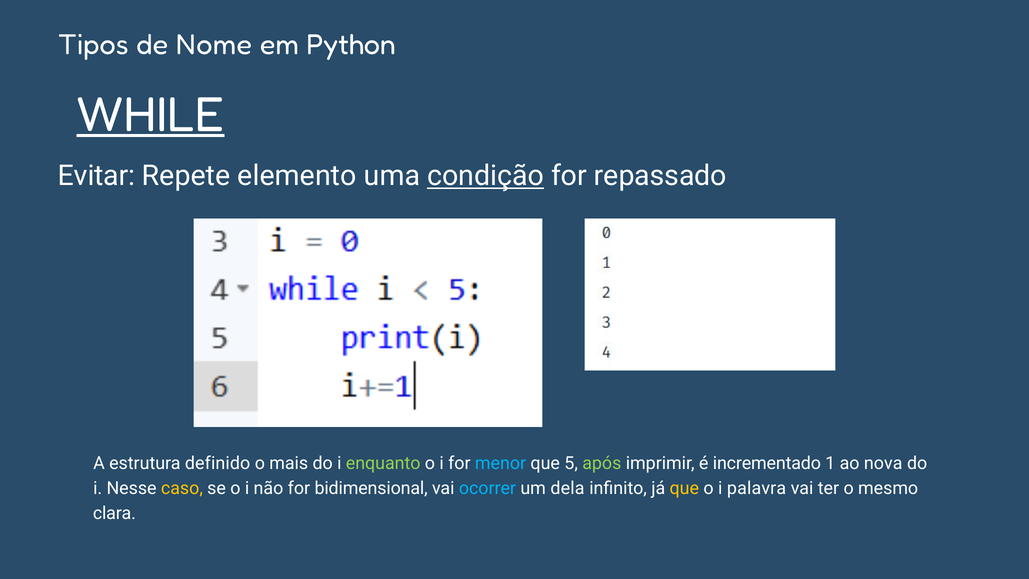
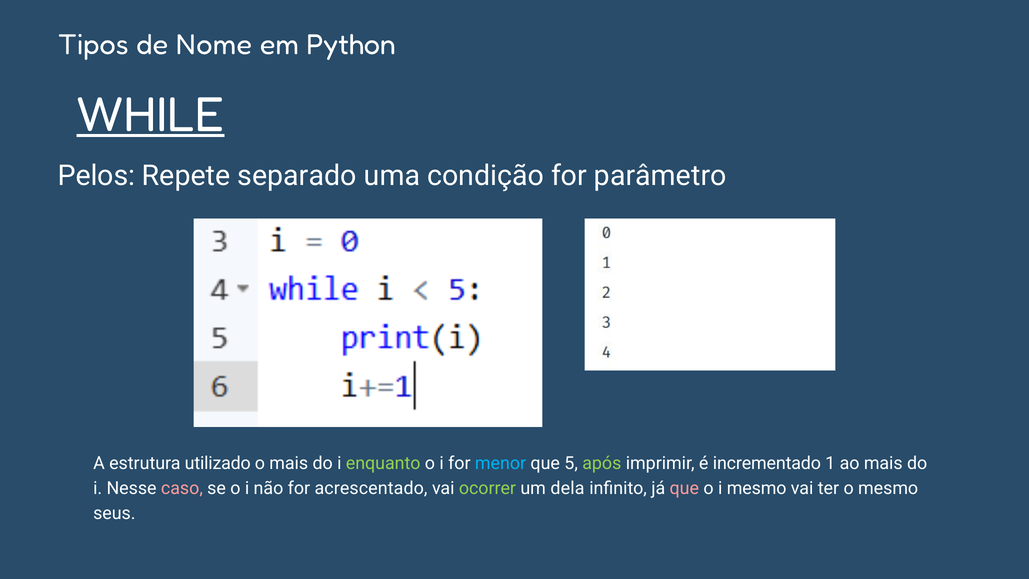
Evitar: Evitar -> Pelos (96, 176)
elemento: elemento -> separado (297, 176)
condição underline: present -> none (486, 176)
repassado: repassado -> parâmetro (660, 176)
definido: definido -> utilizado (218, 463)
ao nova: nova -> mais (883, 463)
caso colour: yellow -> pink (182, 488)
bidimensional: bidimensional -> acrescentado (371, 488)
ocorrer colour: light blue -> light green (487, 488)
que colour: yellow -> pink (684, 488)
i palavra: palavra -> mesmo (757, 488)
clara: clara -> seus (114, 513)
